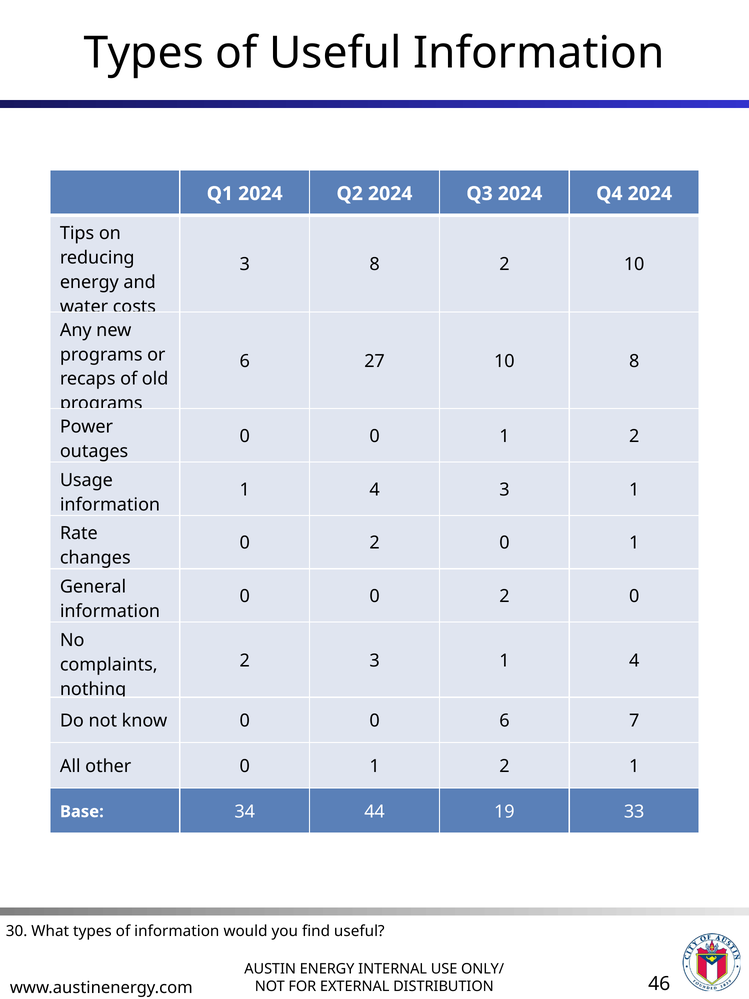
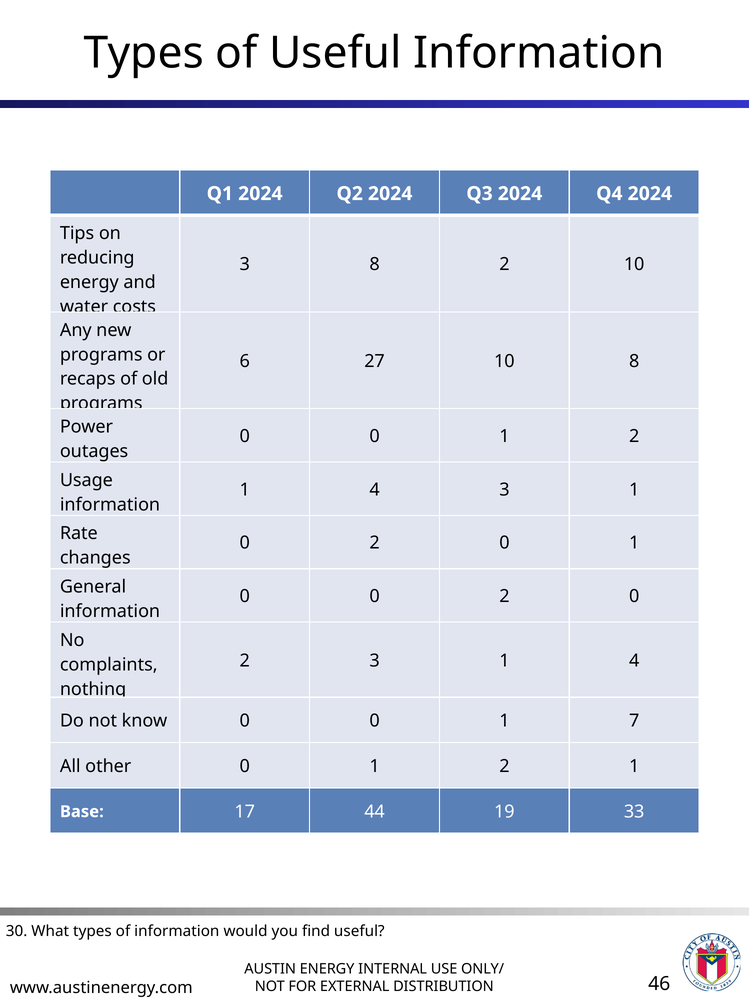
know 0 0 6: 6 -> 1 (504, 721)
34: 34 -> 17 (245, 811)
